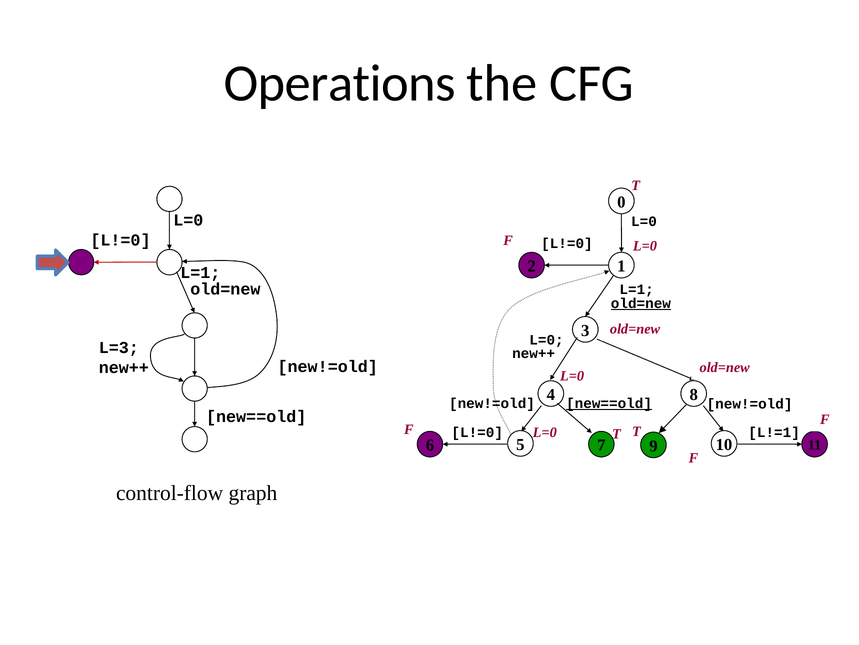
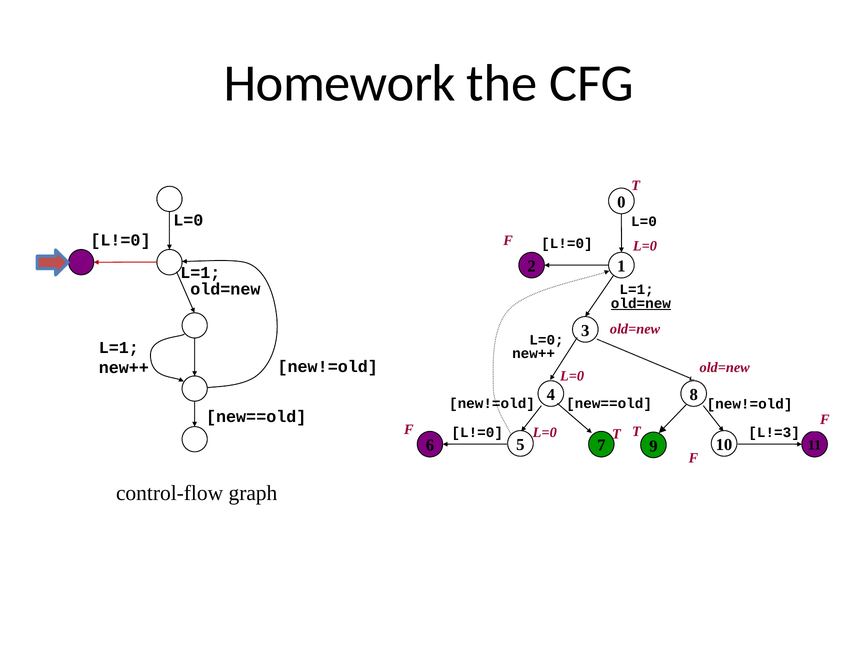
Operations: Operations -> Homework (340, 83)
L=3: L=3 -> L=1 (119, 347)
new==old underline: present -> none (609, 403)
L!=1: L!=1 -> L!=3 (774, 432)
